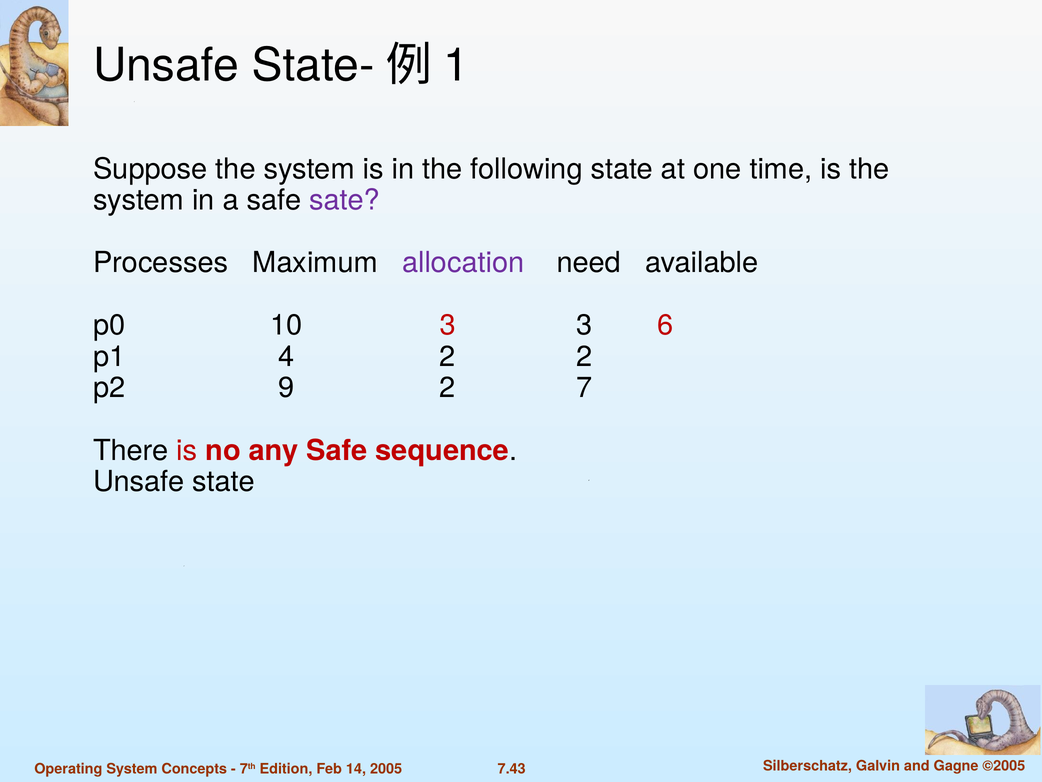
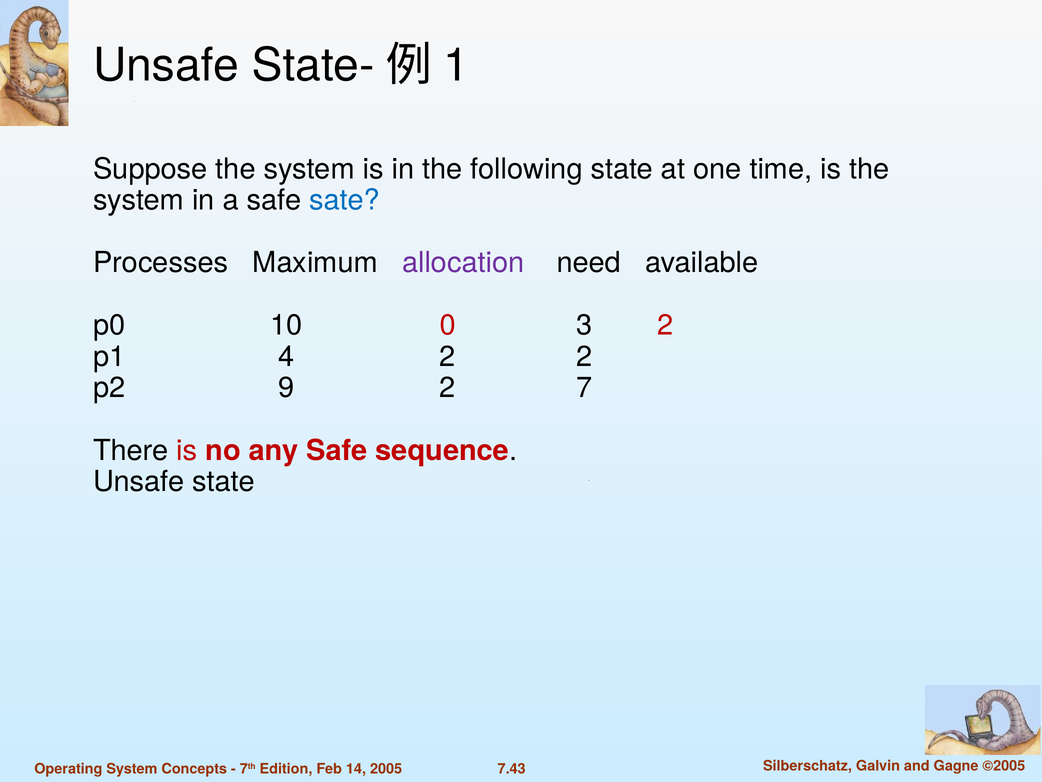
sate colour: purple -> blue (344, 200)
10 3: 3 -> 0 (448, 325)
3 6: 6 -> 2 (665, 325)
